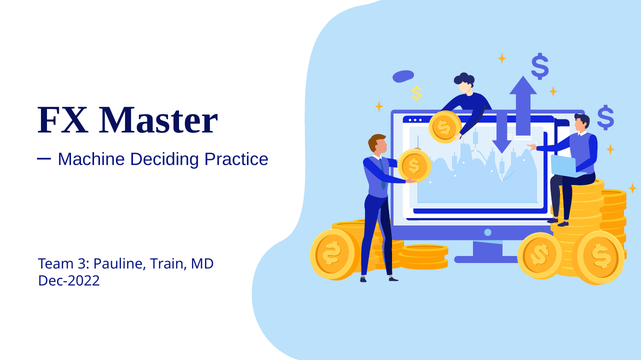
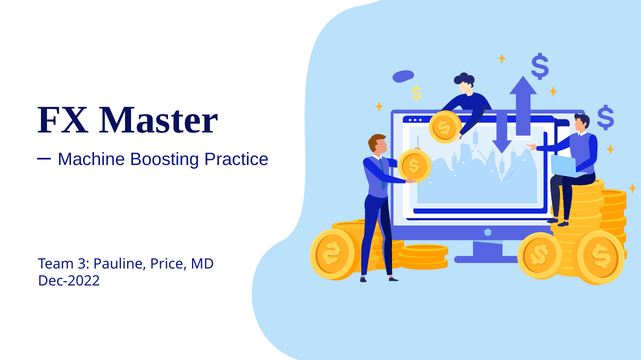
Deciding: Deciding -> Boosting (165, 160)
Train: Train -> Price (169, 264)
